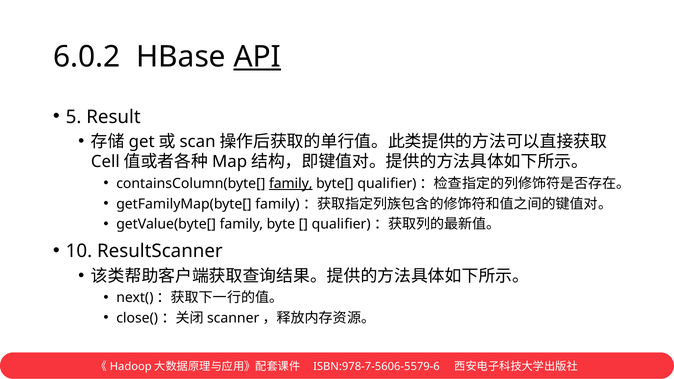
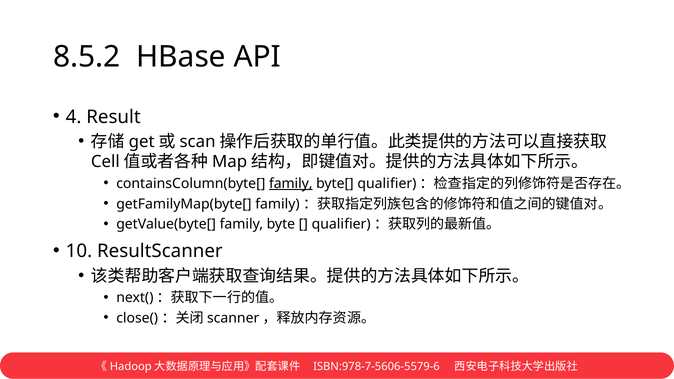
6.0.2: 6.0.2 -> 8.5.2 (87, 57)
API underline: present -> none (257, 57)
5: 5 -> 4 (74, 117)
